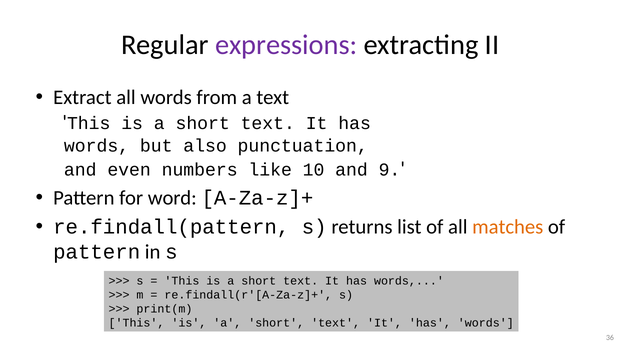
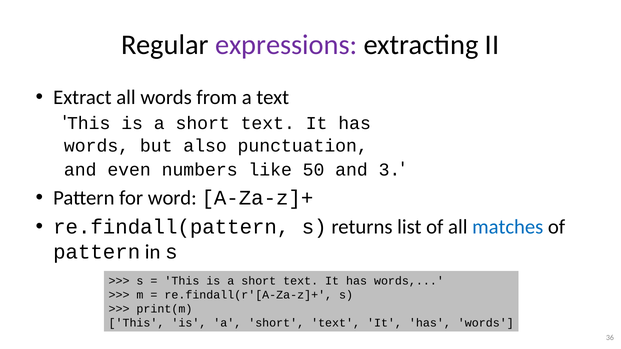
10: 10 -> 50 (314, 170)
9: 9 -> 3 (389, 170)
matches colour: orange -> blue (508, 227)
